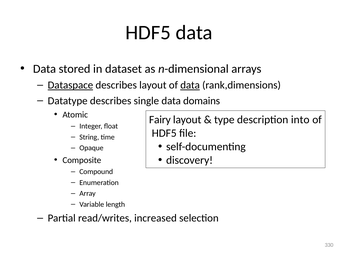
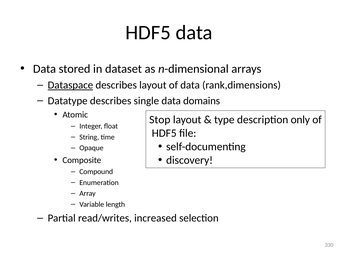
data underline: present -> none (190, 85)
Fairy: Fairy -> Stop (160, 120)
into: into -> only (300, 120)
